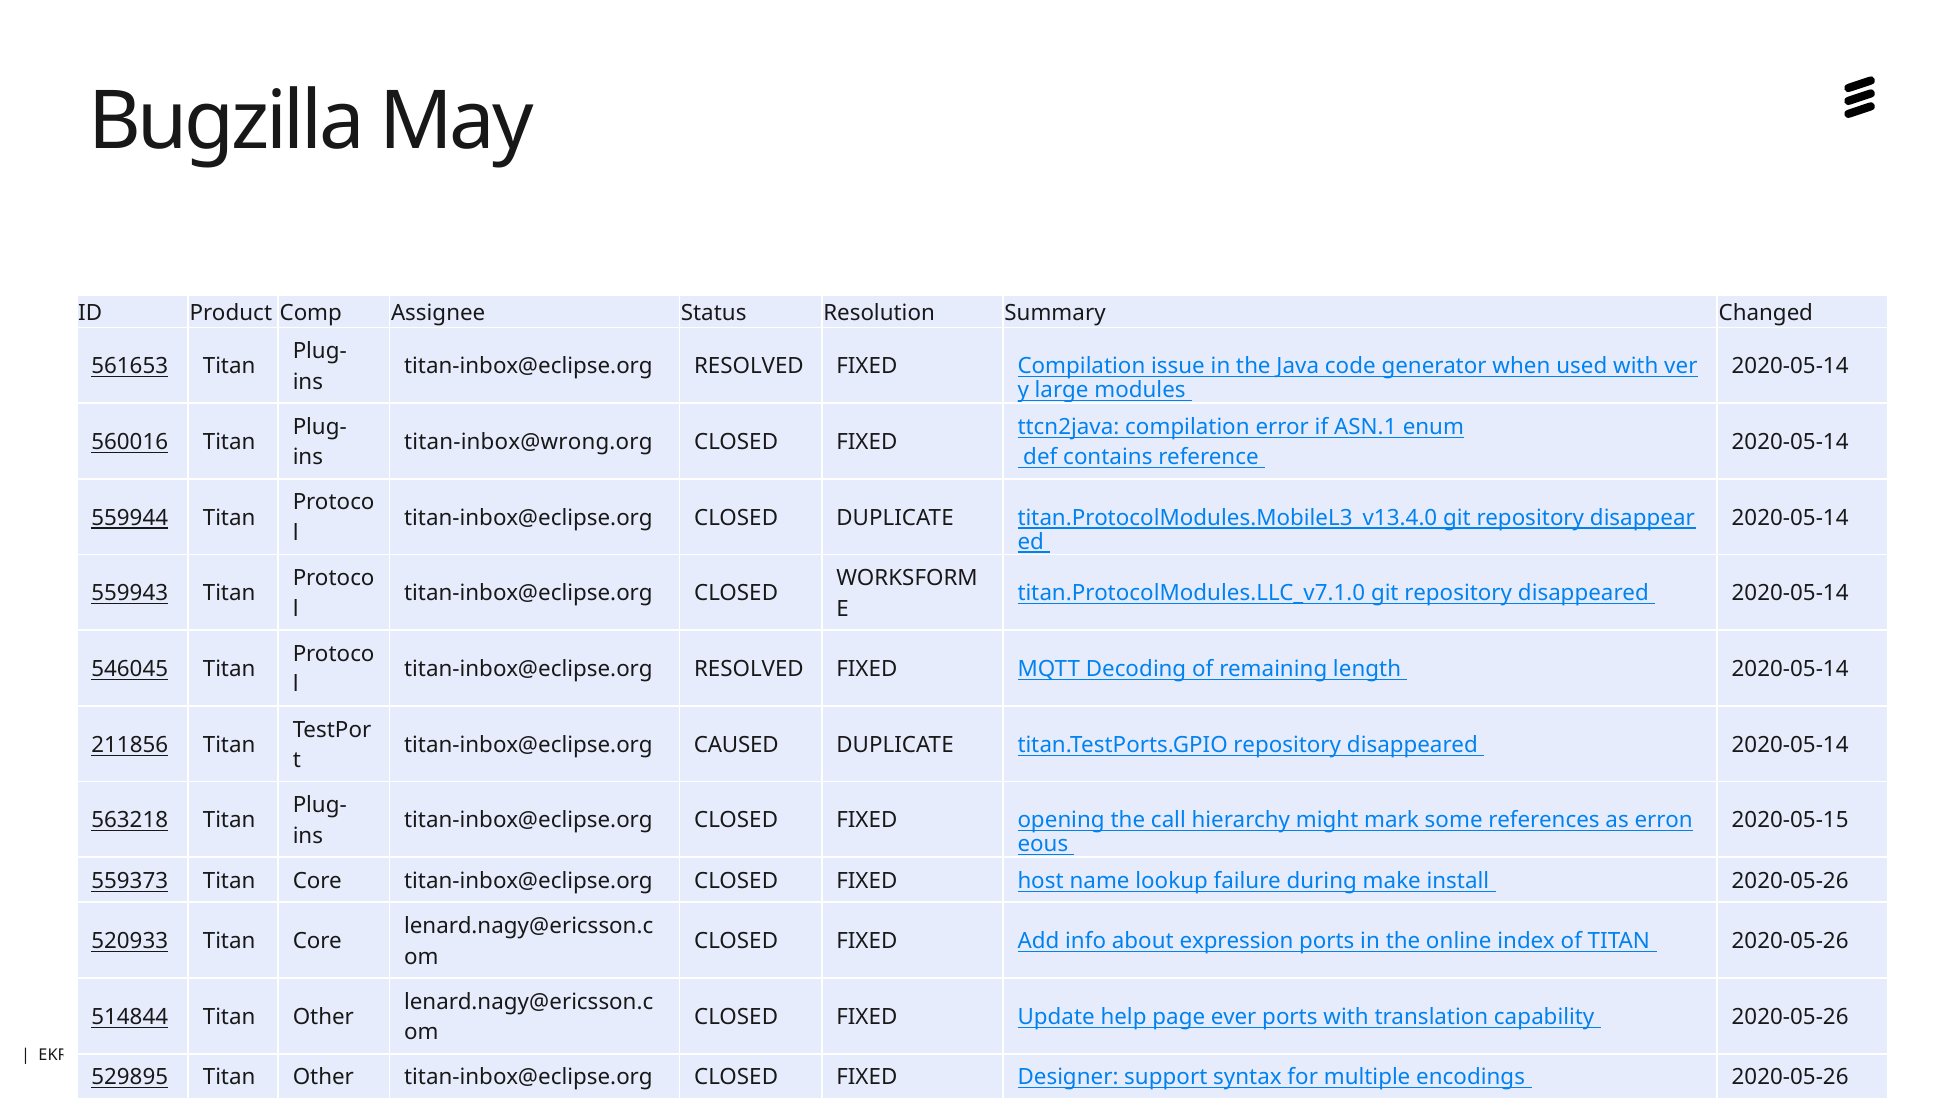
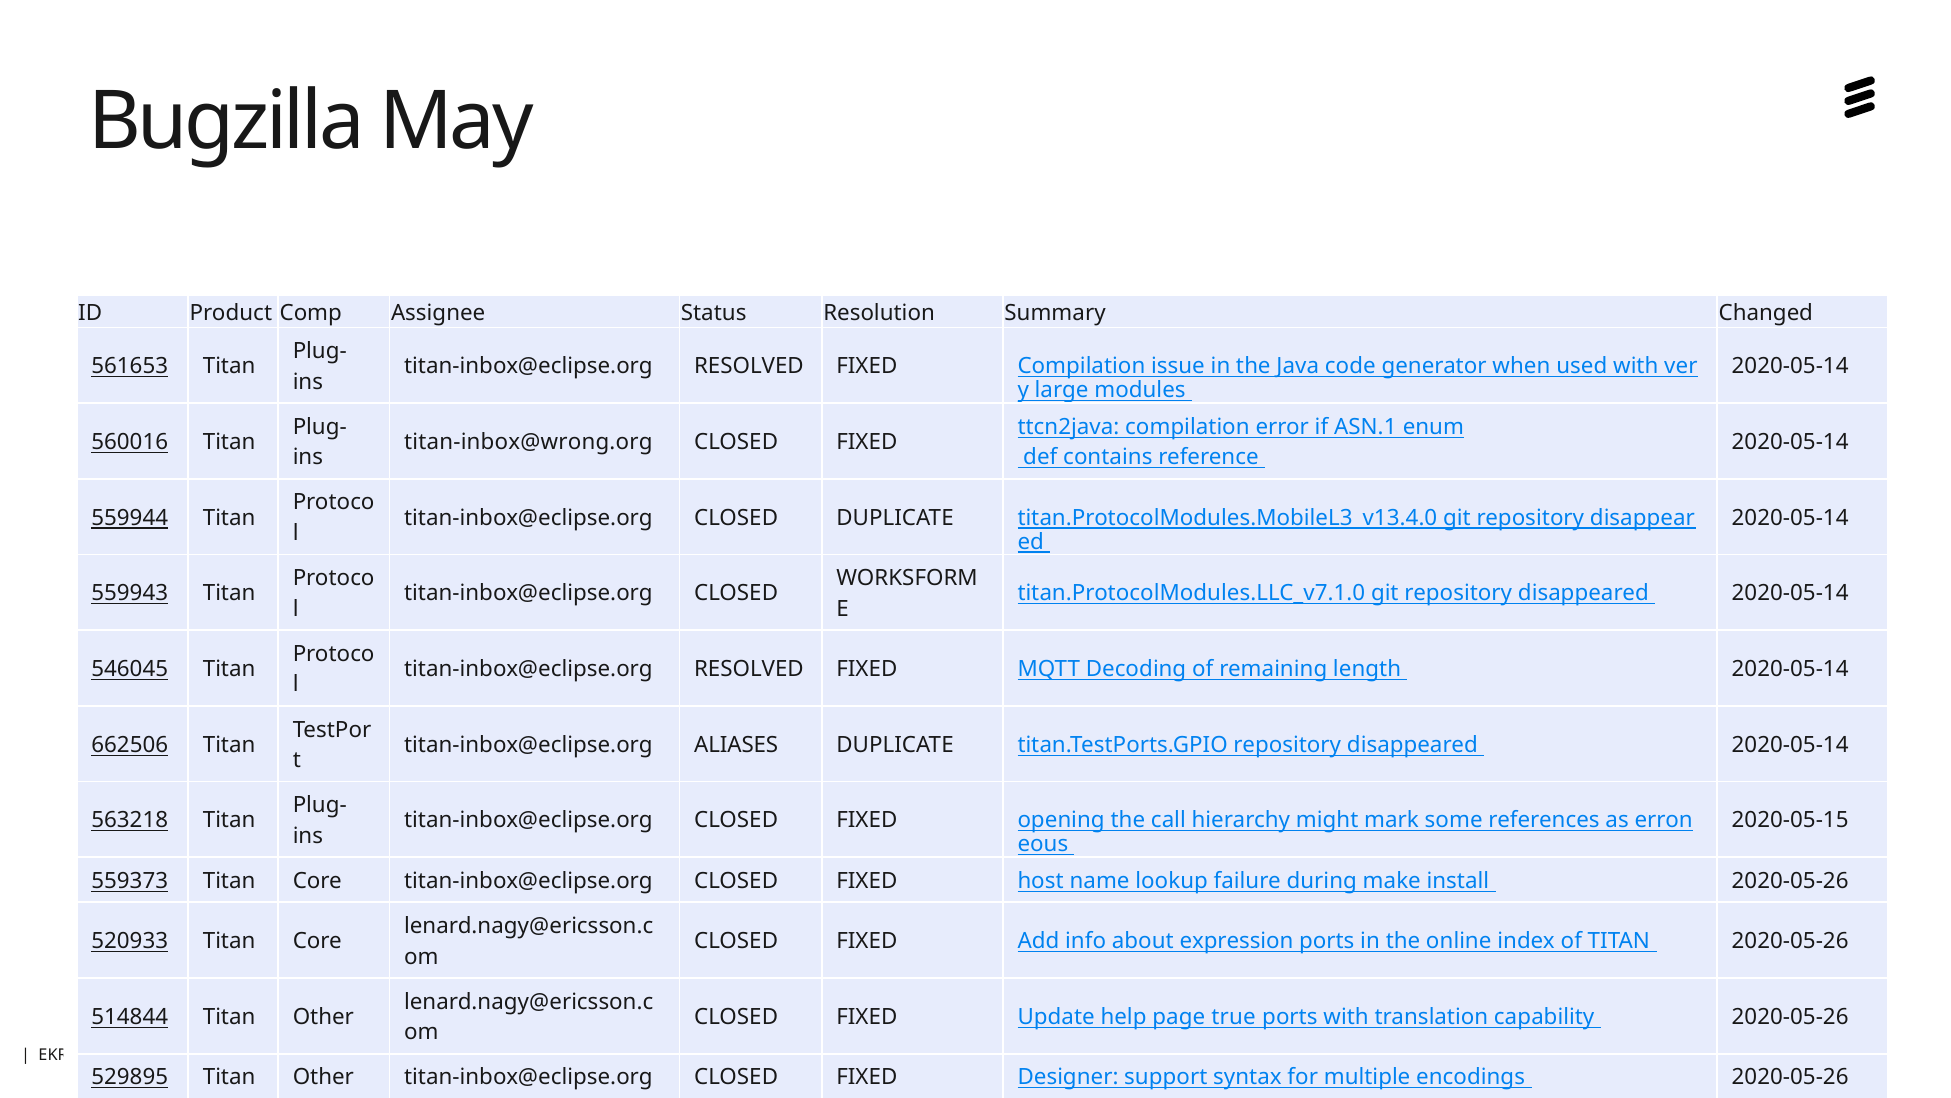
211856: 211856 -> 662506 (130, 745)
CAUSED: CAUSED -> ALIASES (736, 745)
ever: ever -> true (1233, 1017)
